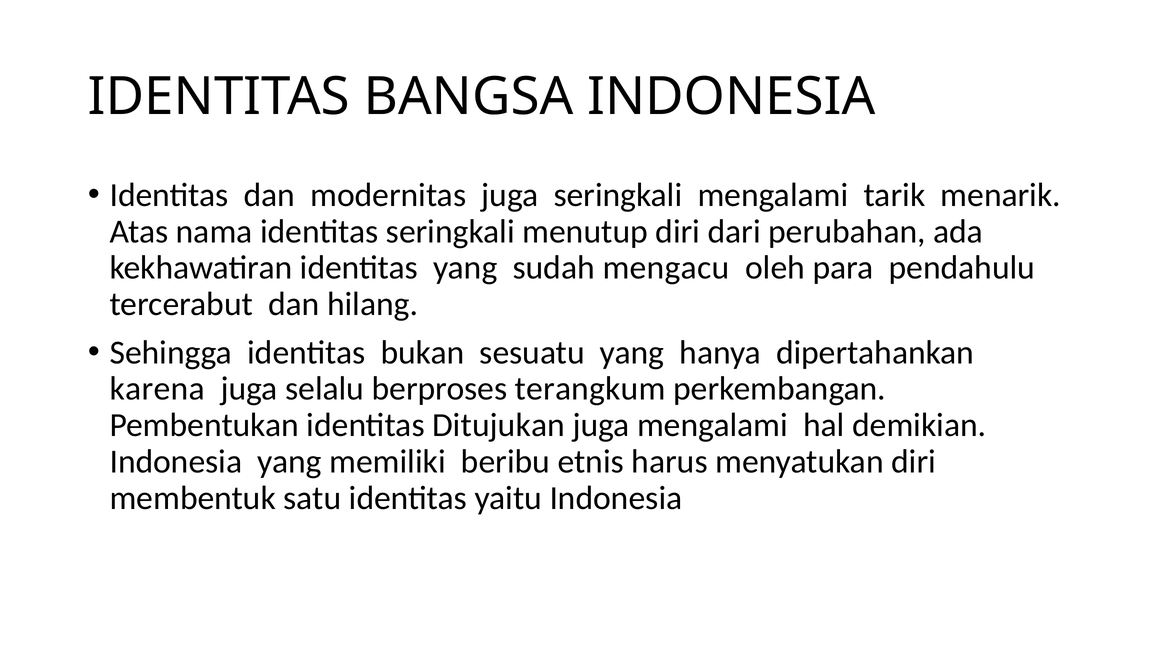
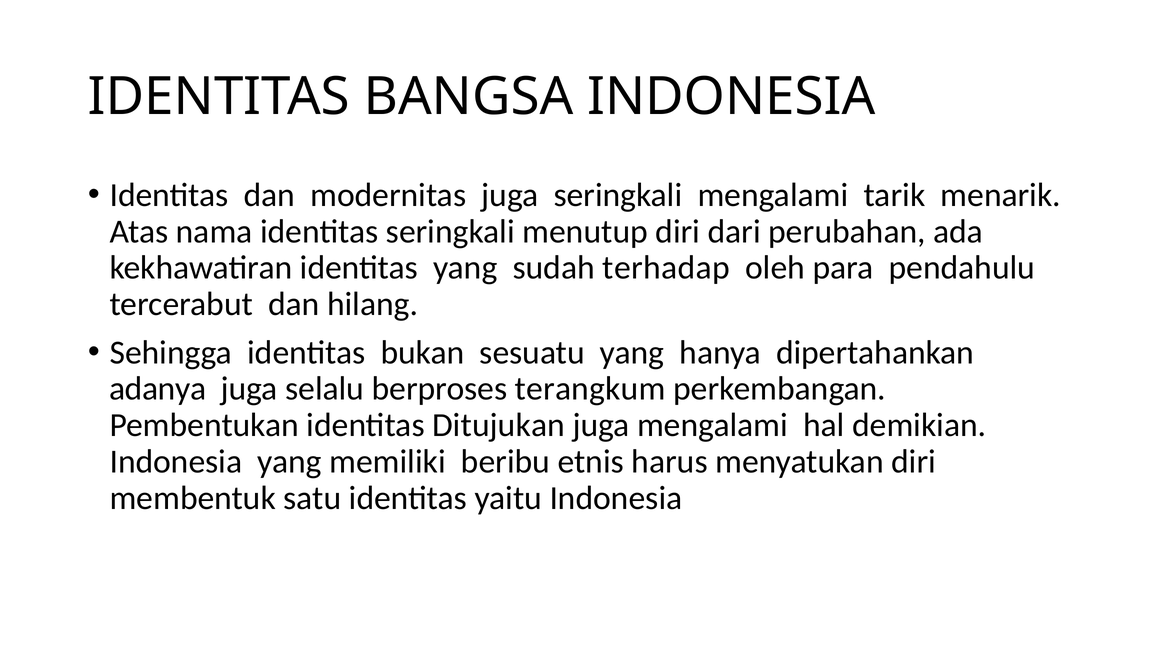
mengacu: mengacu -> terhadap (666, 268)
karena: karena -> adanya (158, 389)
